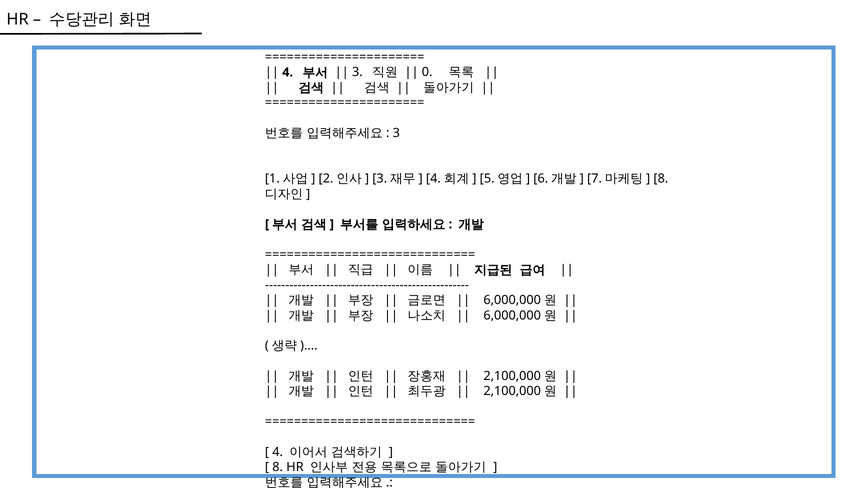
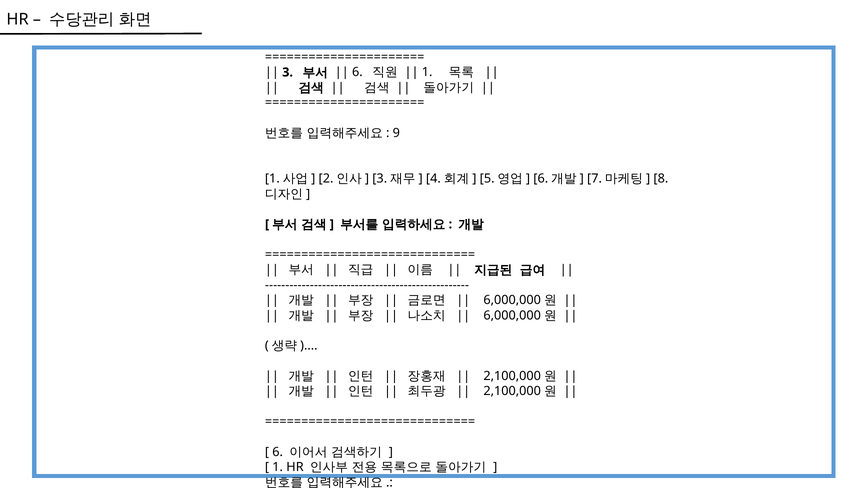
4: 4 -> 3 (288, 72)
3: 3 -> 6 (357, 72)
0: 0 -> 1 (427, 72)
3: 3 -> 9 (396, 133)
4: 4 -> 6 (278, 452)
8: 8 -> 1 (278, 468)
